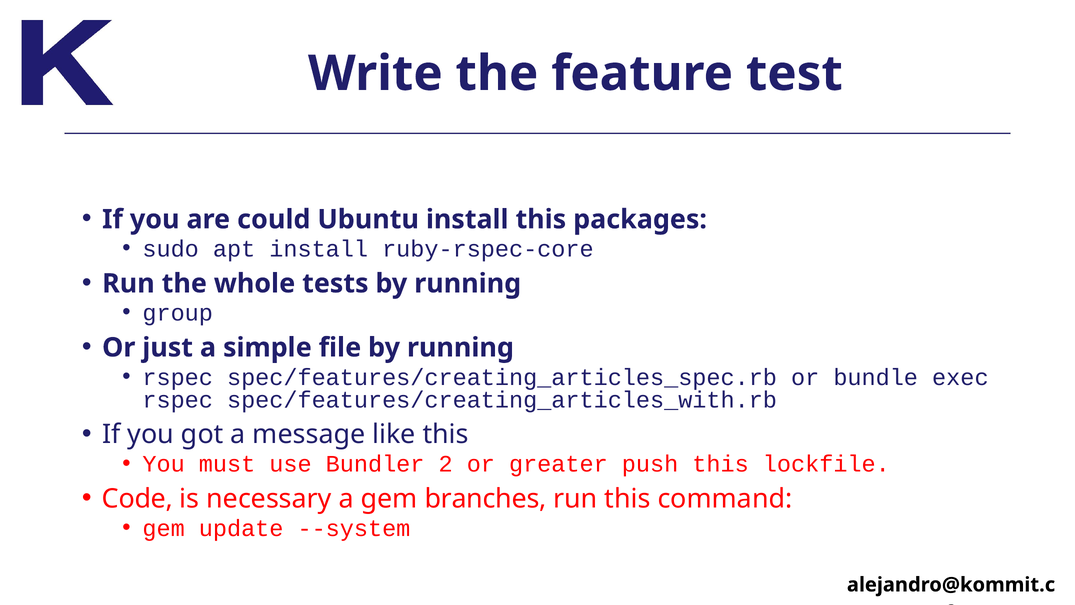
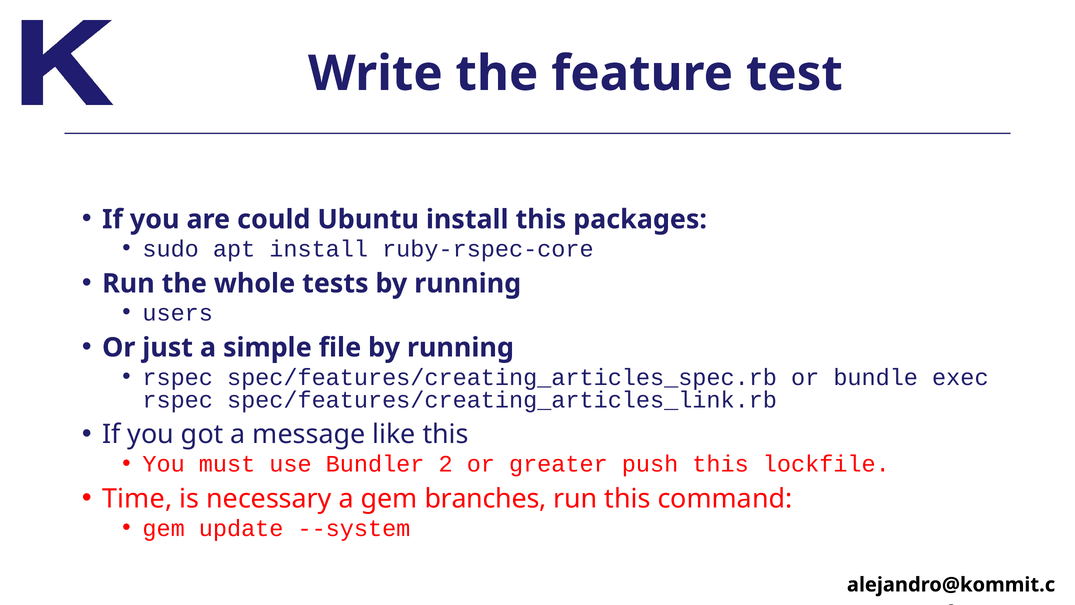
group: group -> users (178, 313)
spec/features/creating_articles_with.rb: spec/features/creating_articles_with.rb -> spec/features/creating_articles_link.rb (502, 400)
Code: Code -> Time (137, 498)
